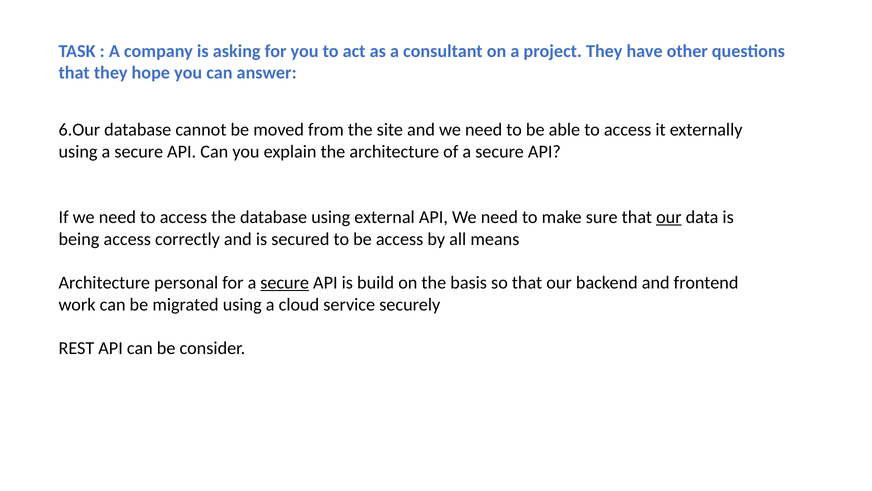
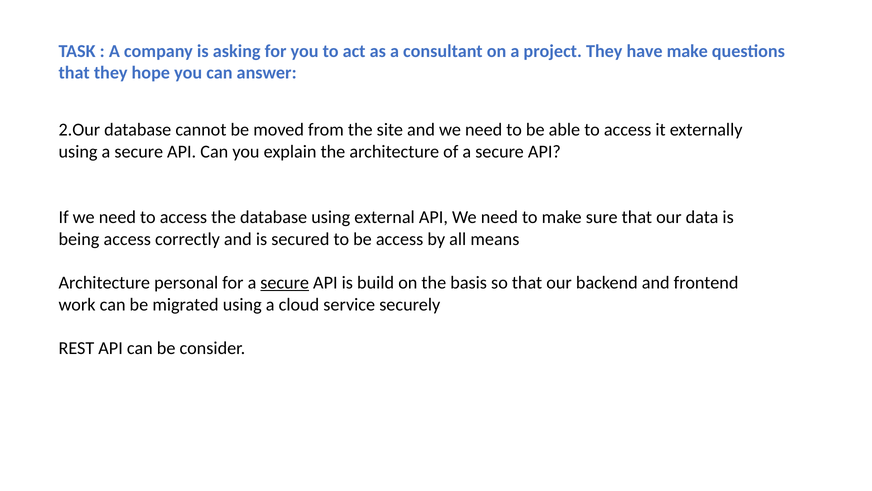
have other: other -> make (687, 51)
6.Our: 6.Our -> 2.Our (79, 130)
our underline: present -> none (669, 217)
